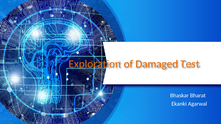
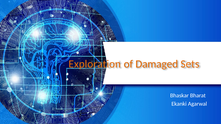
Test: Test -> Sets (190, 64)
